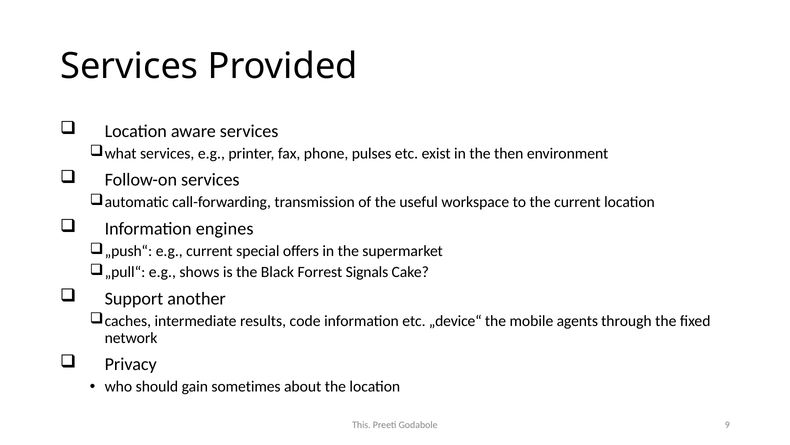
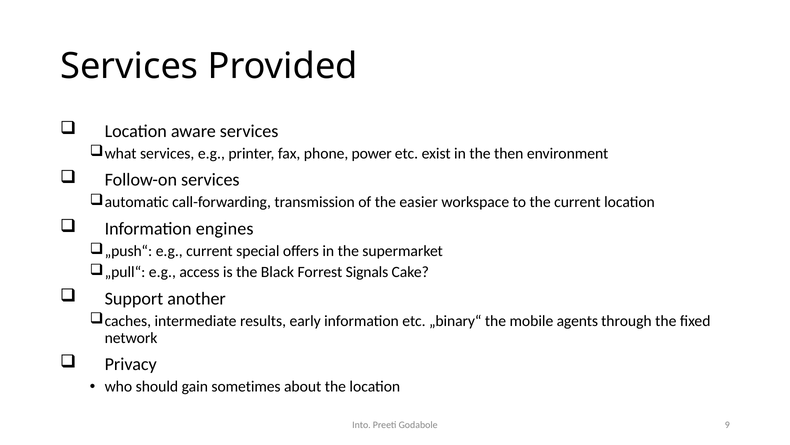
pulses: pulses -> power (372, 153)
useful: useful -> easier (419, 202)
shows: shows -> access (199, 272)
code: code -> early (305, 321)
„device“: „device“ -> „binary“ (455, 321)
This: This -> Into (361, 424)
